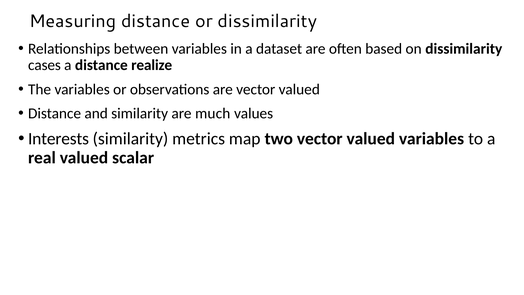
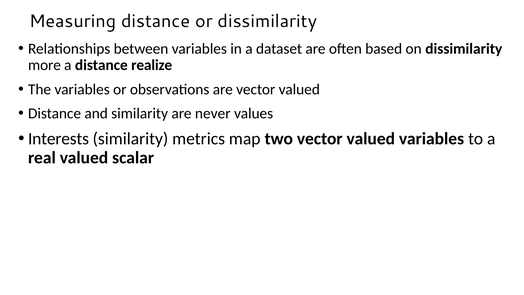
cases: cases -> more (44, 65)
much: much -> never (213, 113)
